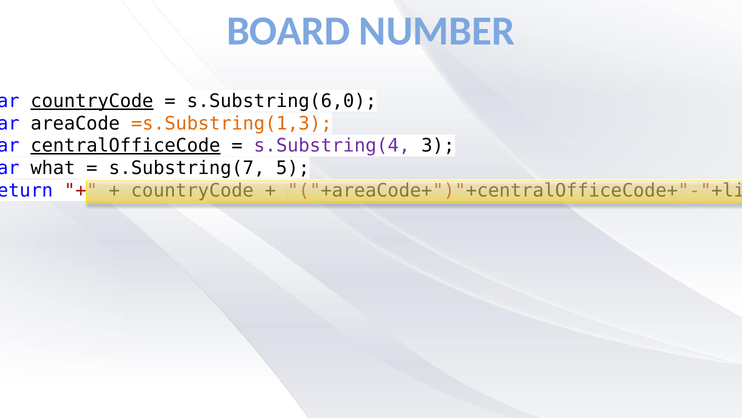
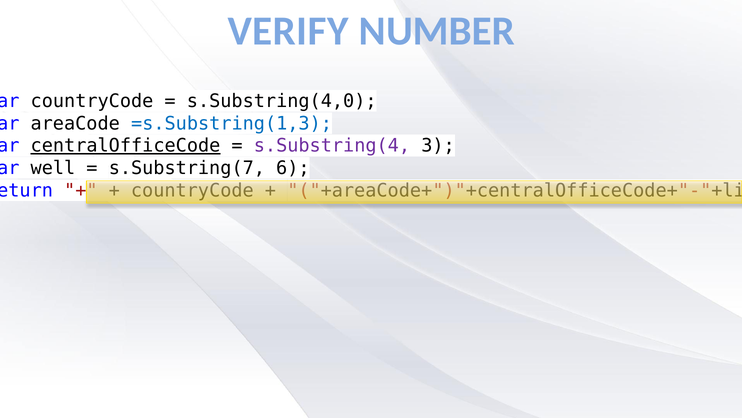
BOARD: BOARD -> VERIFY (288, 31)
countryCode underline: present -> none (92, 101)
s.Substring(6,0: s.Substring(6,0 -> s.Substring(4,0 (282, 101)
=s.Substring(1,3 colour: orange -> blue (232, 123)
what: what -> well (53, 168)
5: 5 -> 6 (293, 168)
